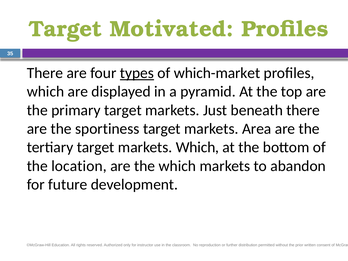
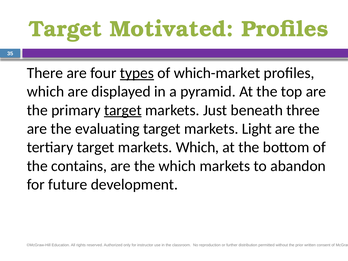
target underline: none -> present (123, 110)
beneath there: there -> three (303, 110)
sportiness: sportiness -> evaluating (107, 129)
Area: Area -> Light (257, 129)
location: location -> contains (79, 166)
